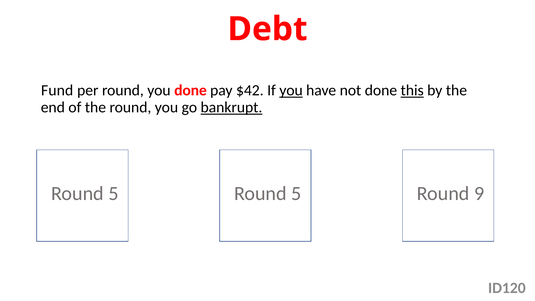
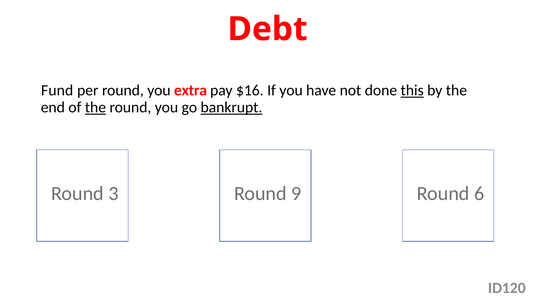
you done: done -> extra (191, 90)
$42: $42 -> $16 (250, 90)
you underline: present -> none (291, 90)
the underline: none -> present (95, 107)
5: 5 -> 3 (113, 194)
5: 5 -> 9 (296, 194)
9: 9 -> 6 (479, 194)
